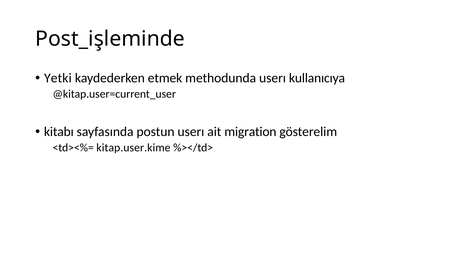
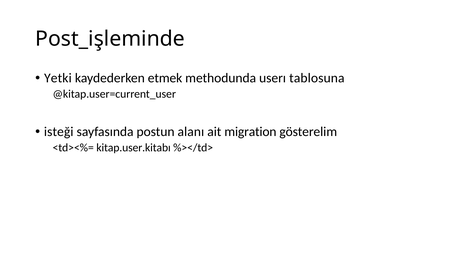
kullanıcıya: kullanıcıya -> tablosuna (317, 78)
kitabı: kitabı -> isteği (59, 132)
postun userı: userı -> alanı (191, 132)
kitap.user.kime: kitap.user.kime -> kitap.user.kitabı (134, 148)
